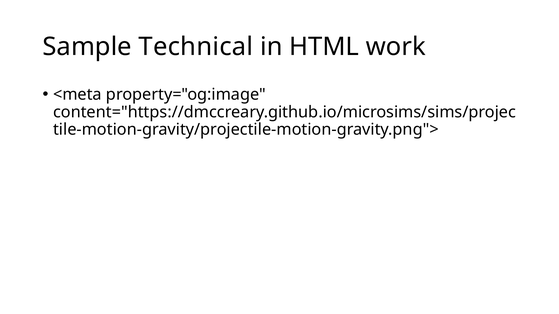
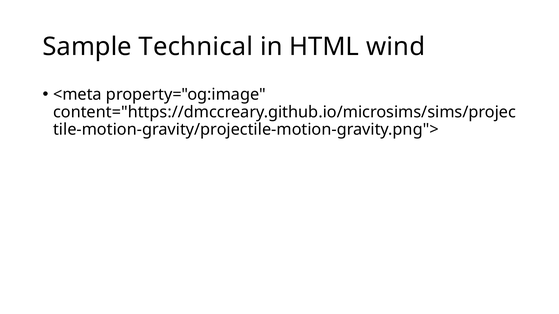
work: work -> wind (396, 47)
